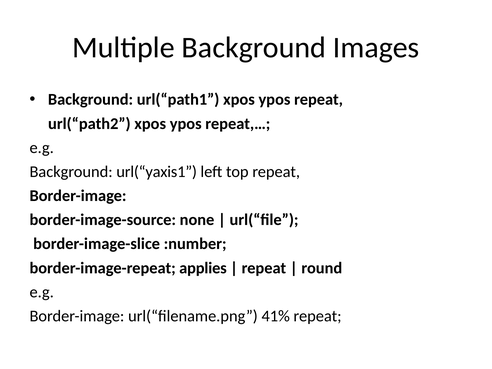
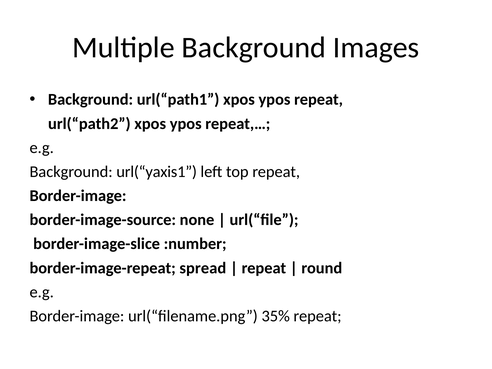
applies: applies -> spread (203, 268)
41%: 41% -> 35% (276, 316)
